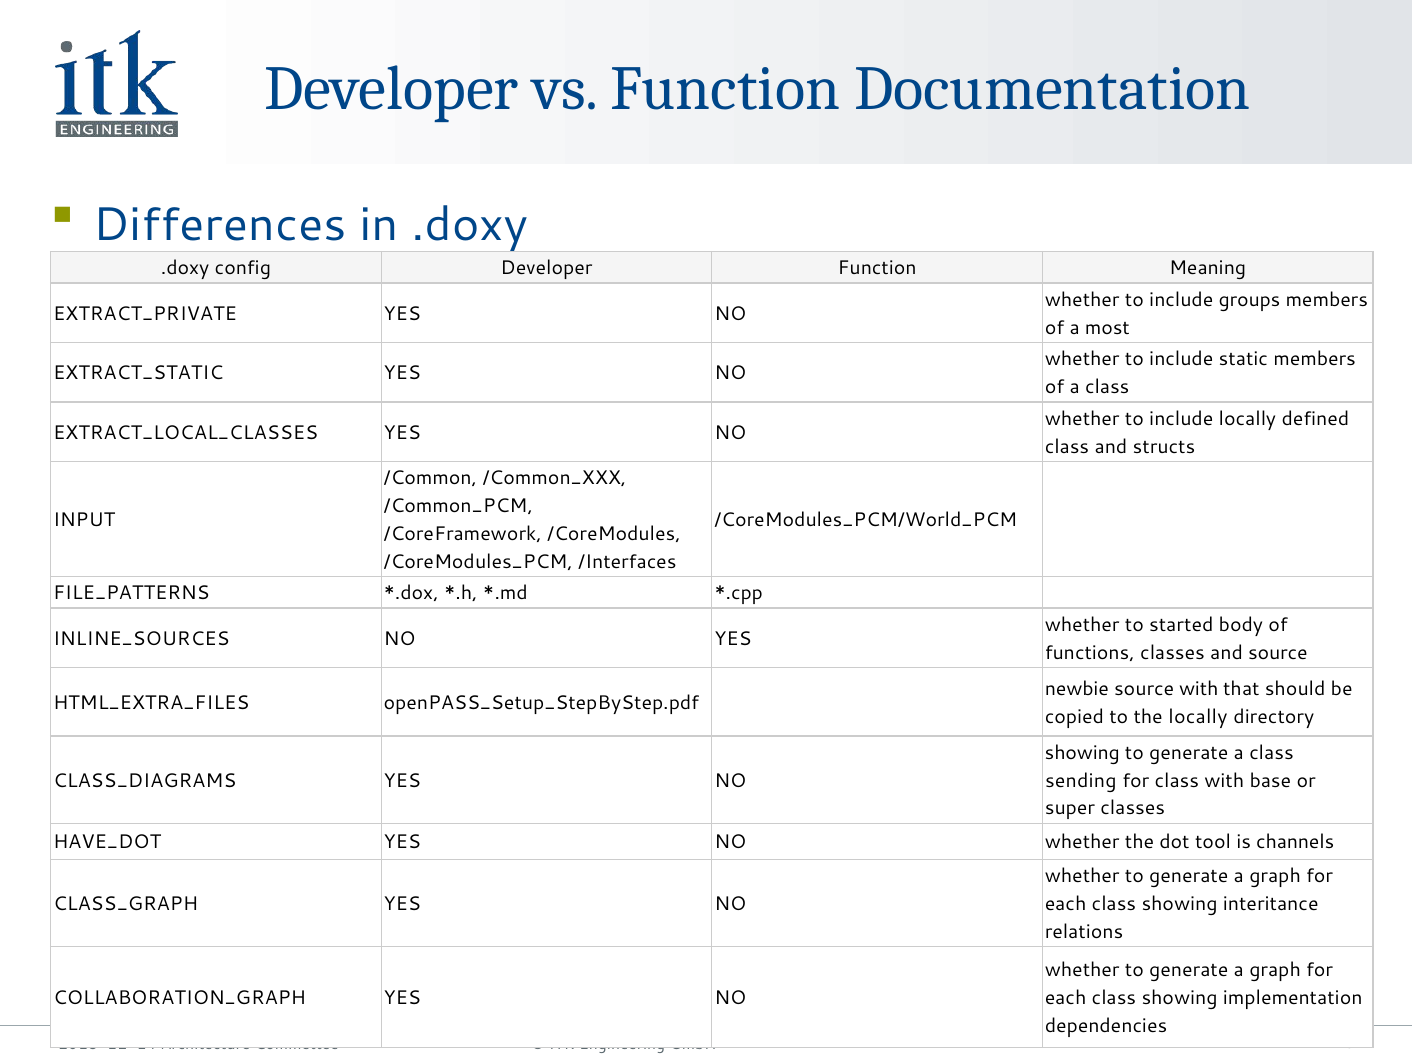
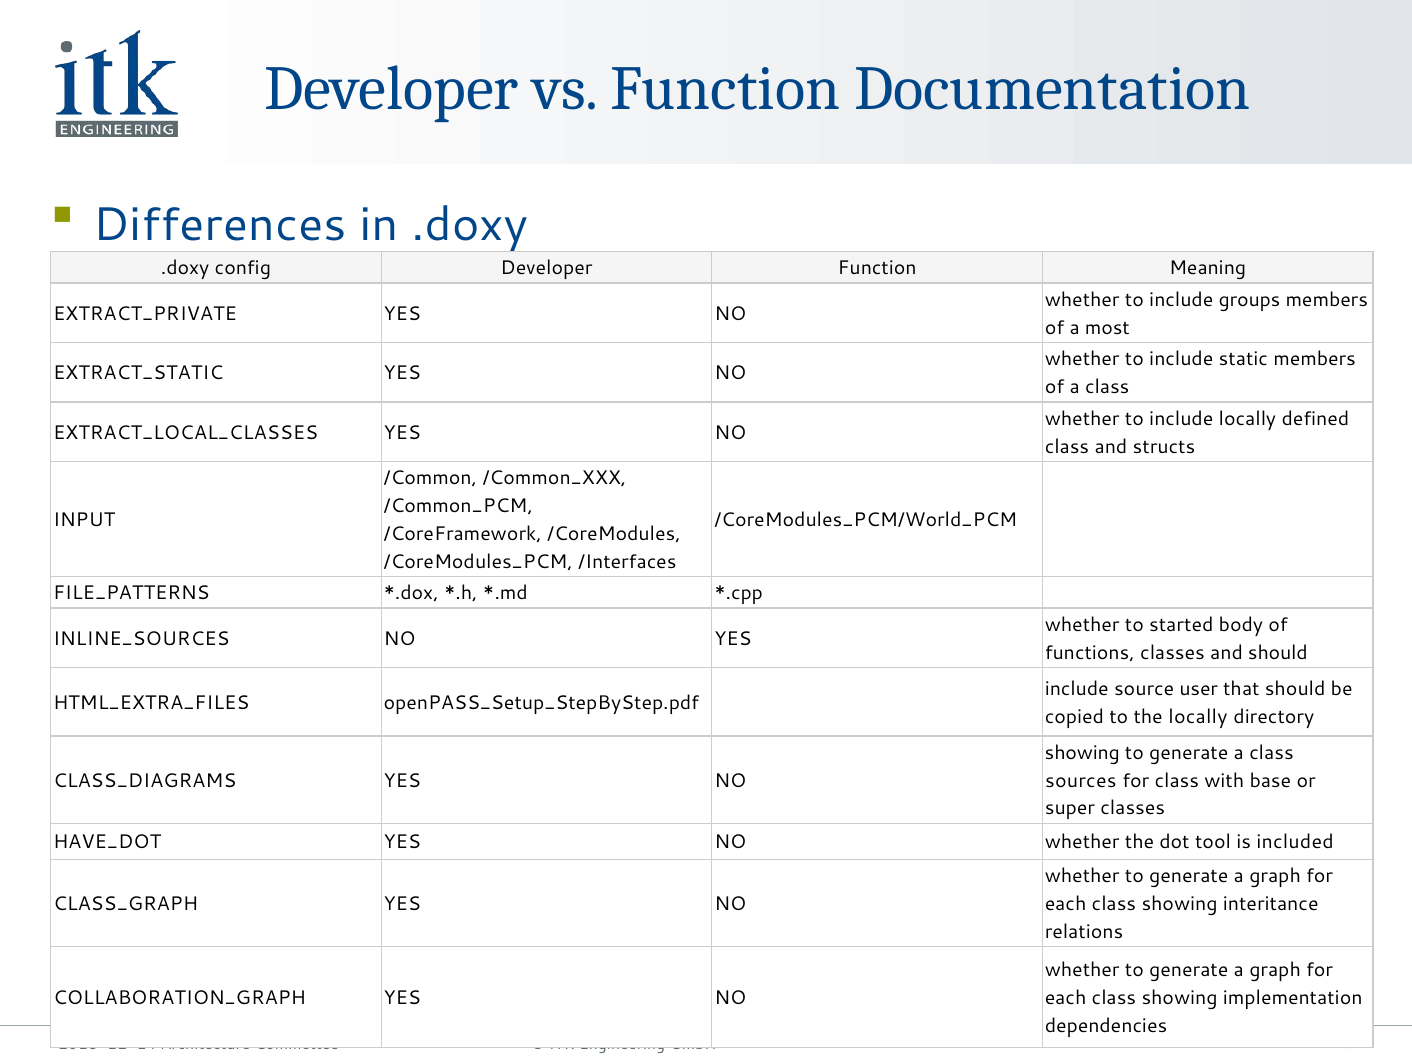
and source: source -> should (1278, 653)
newbie: newbie -> include (1077, 689)
source with: with -> user (1199, 689)
sending: sending -> sources (1081, 781)
channels: channels -> included (1295, 842)
